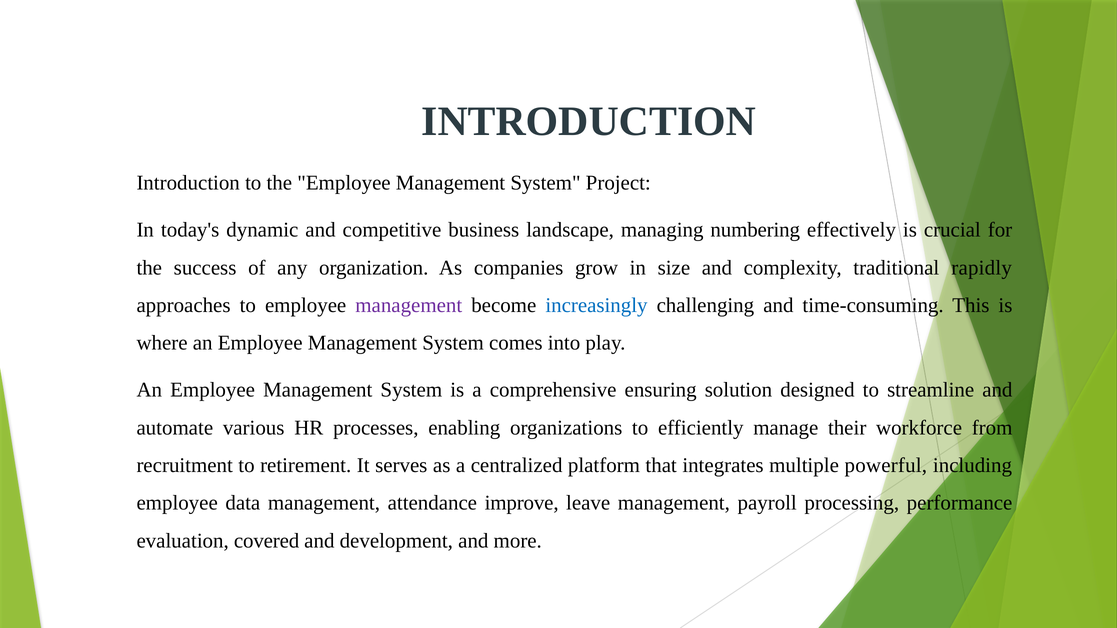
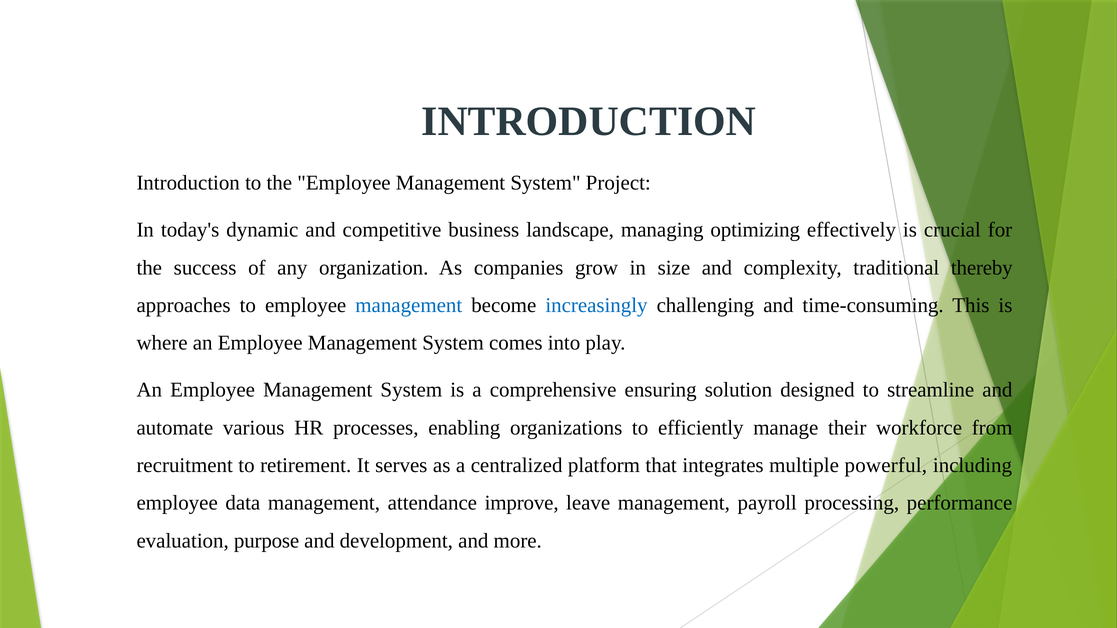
numbering: numbering -> optimizing (755, 230)
rapidly: rapidly -> thereby (982, 268)
management colour: purple -> blue (409, 306)
covered: covered -> purpose (267, 541)
